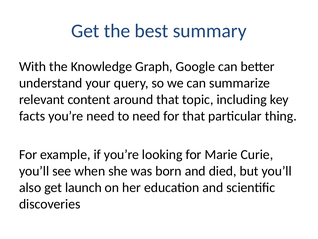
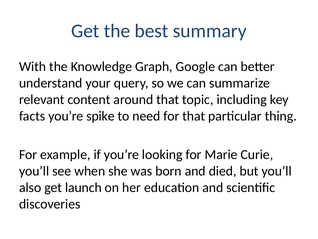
you’re need: need -> spike (100, 116)
